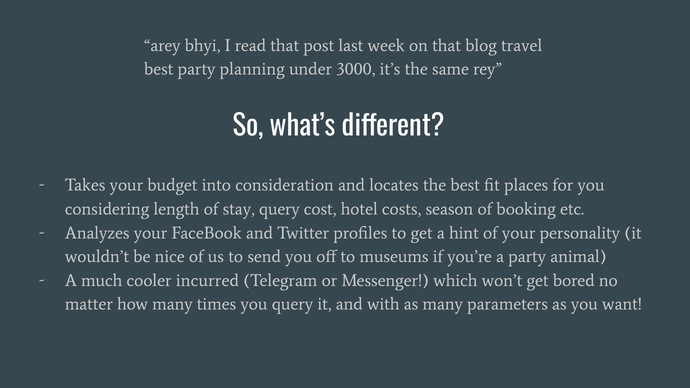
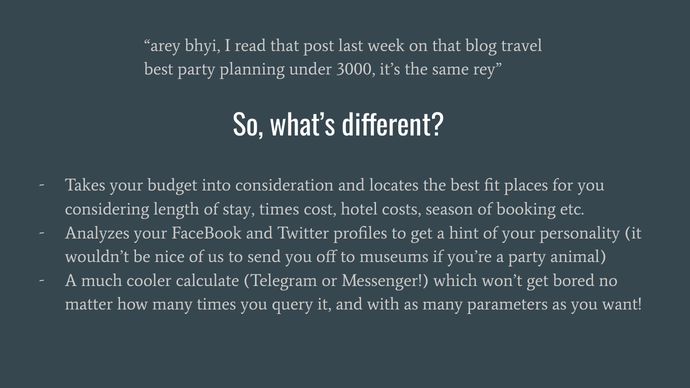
stay query: query -> times (279, 209)
incurred: incurred -> calculate (208, 281)
